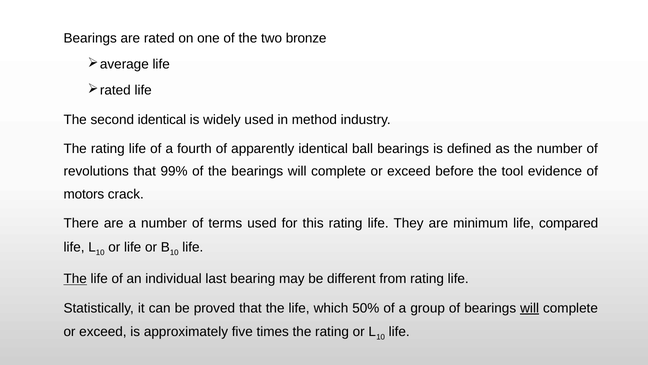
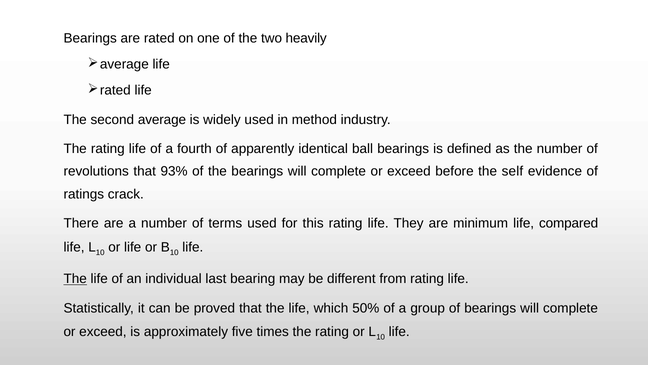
bronze: bronze -> heavily (306, 38)
second identical: identical -> average (162, 119)
99%: 99% -> 93% (174, 171)
tool: tool -> self (512, 171)
motors: motors -> ratings (84, 194)
will underline: present -> none (530, 308)
